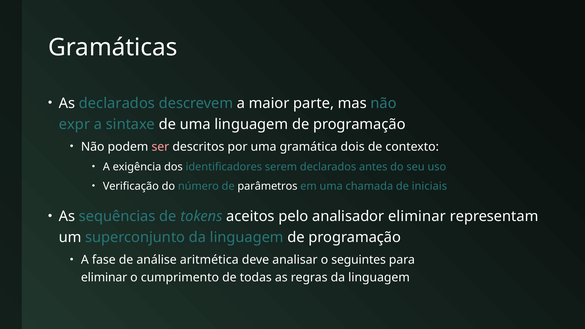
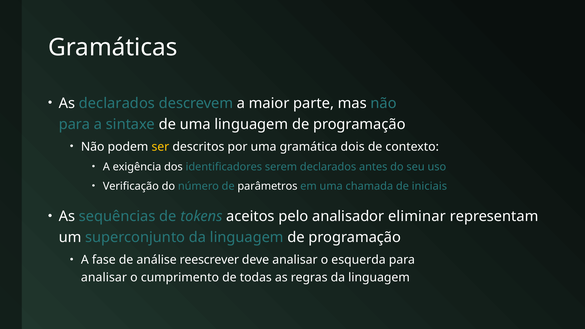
expr: expr -> para (74, 124)
ser colour: pink -> yellow (160, 147)
aritmética: aritmética -> reescrever (209, 260)
seguintes: seguintes -> esquerda (359, 260)
eliminar: eliminar -> analisar (104, 278)
